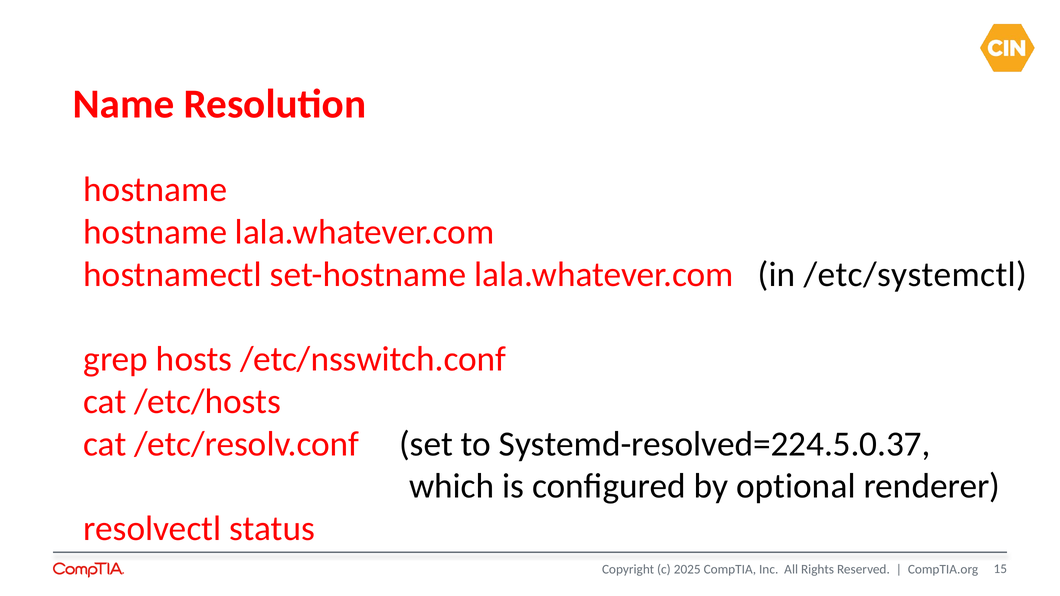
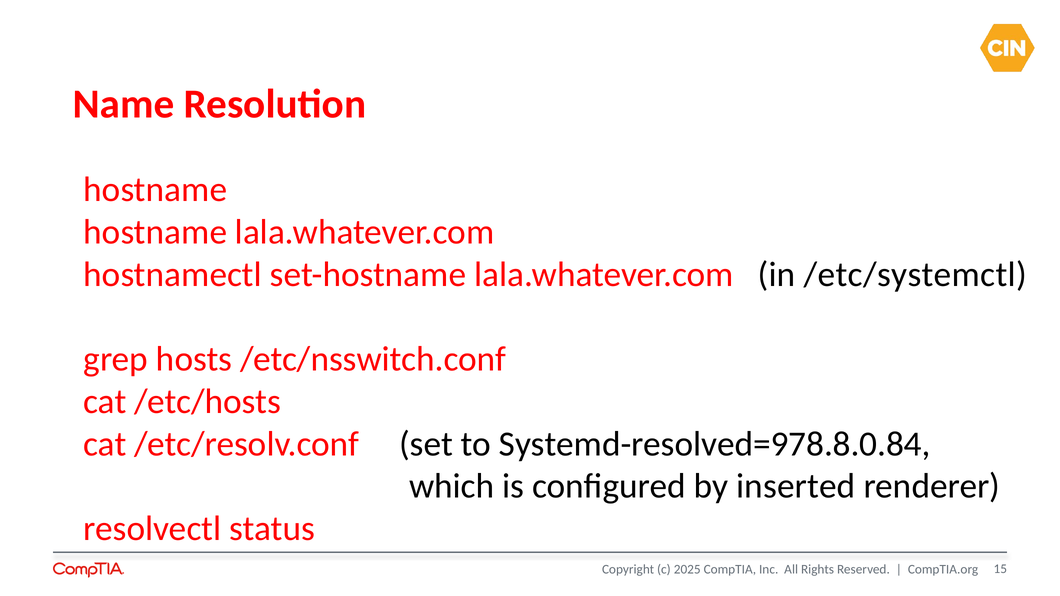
Systemd-resolved=224.5.0.37: Systemd-resolved=224.5.0.37 -> Systemd-resolved=978.8.0.84 (715, 444)
optional: optional -> inserted (796, 486)
